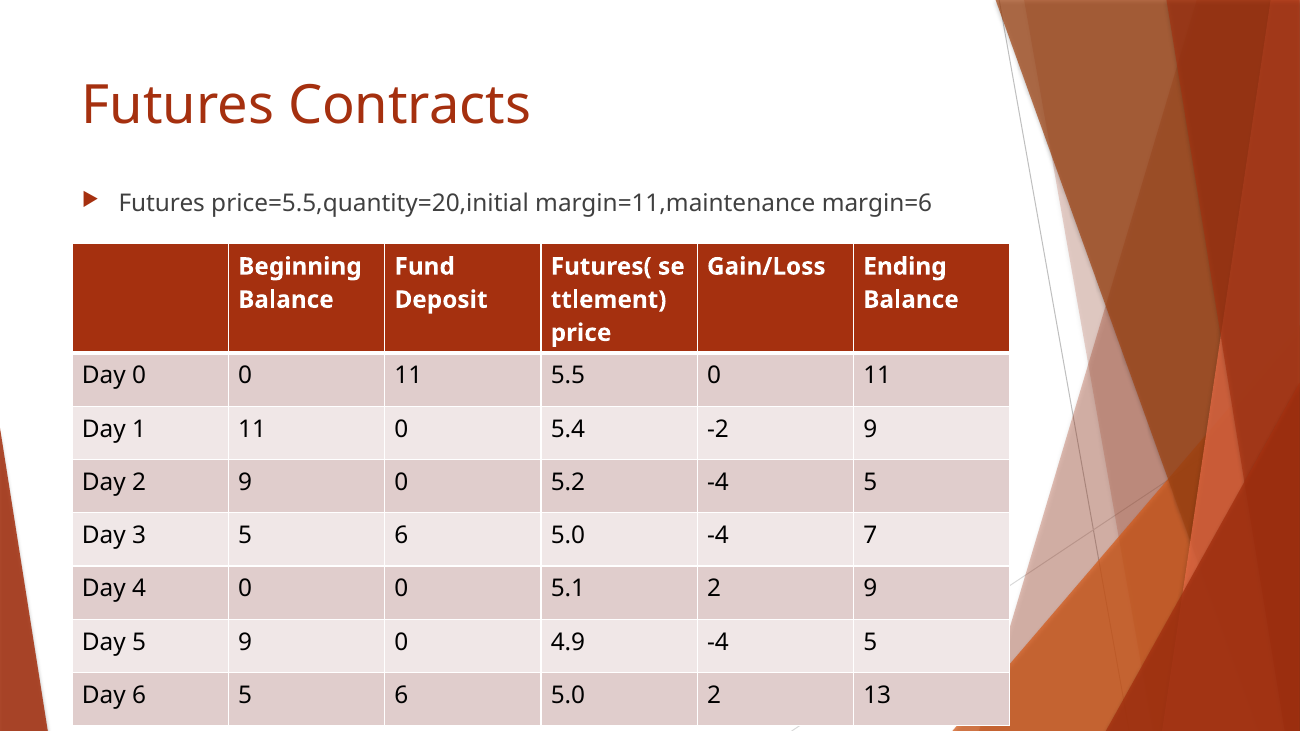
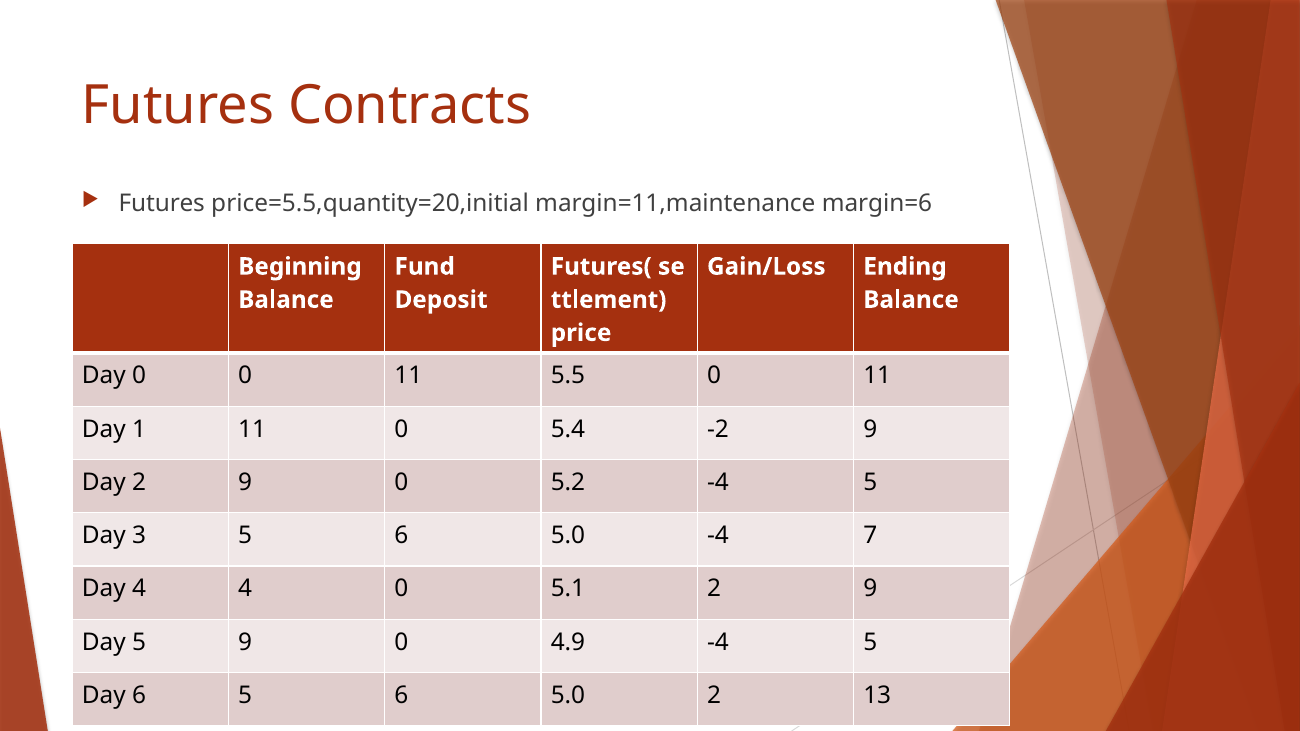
4 0: 0 -> 4 (245, 589)
